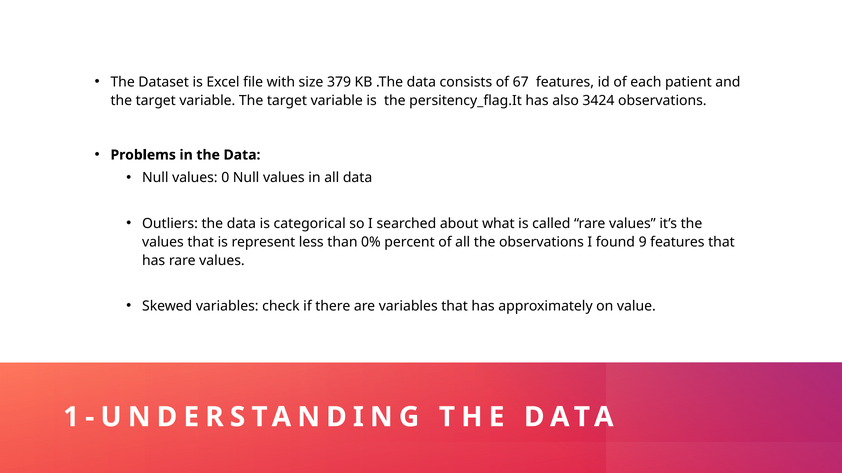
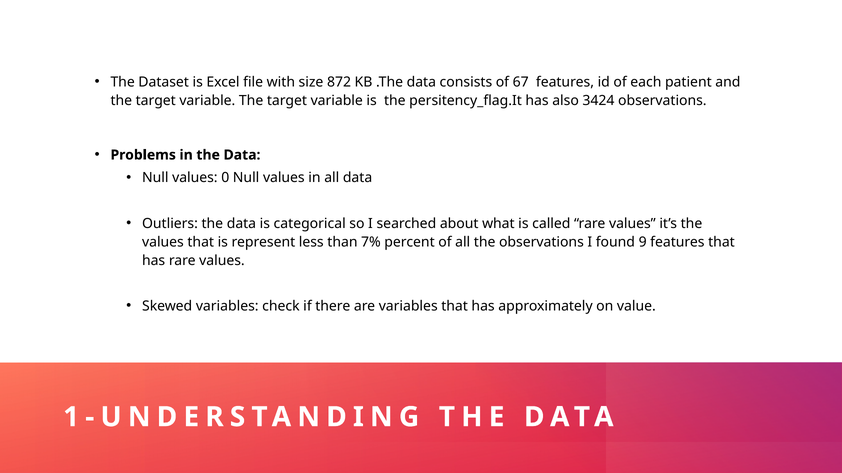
379: 379 -> 872 (339, 82)
0%: 0% -> 7% (371, 242)
